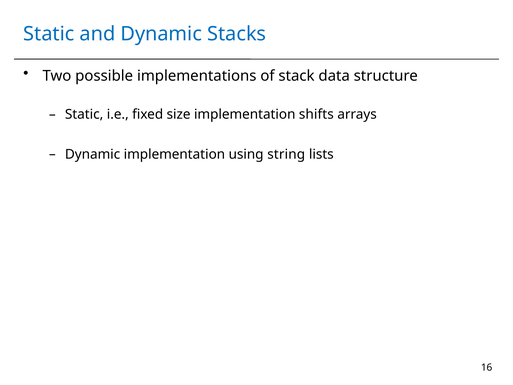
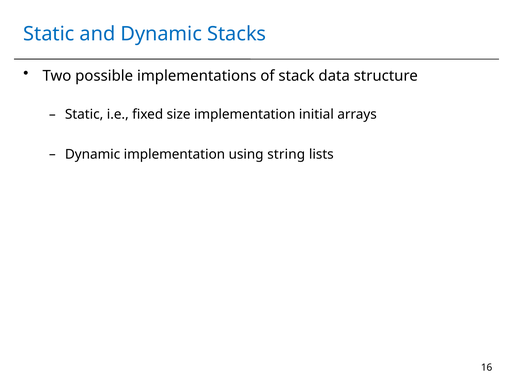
shifts: shifts -> initial (316, 114)
